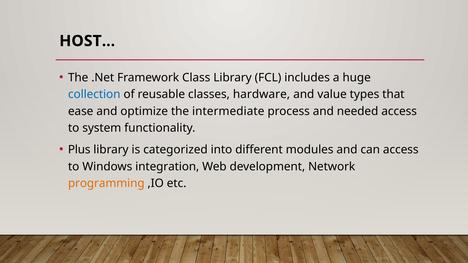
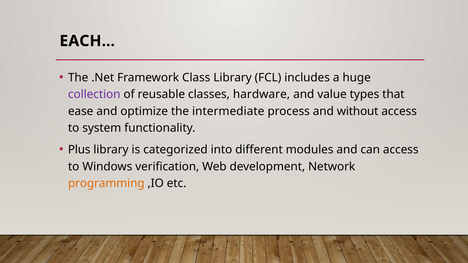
HOST…: HOST… -> EACH… (87, 41)
collection colour: blue -> purple (94, 94)
needed: needed -> without (358, 111)
integration: integration -> verification (167, 167)
